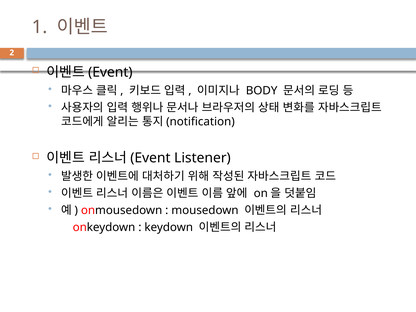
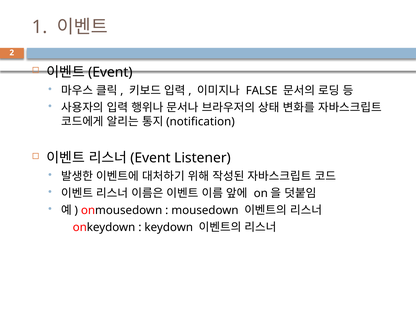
BODY: BODY -> FALSE (262, 91)
